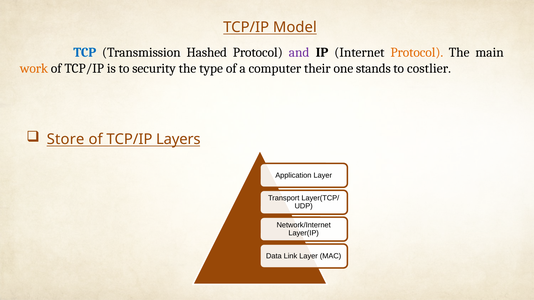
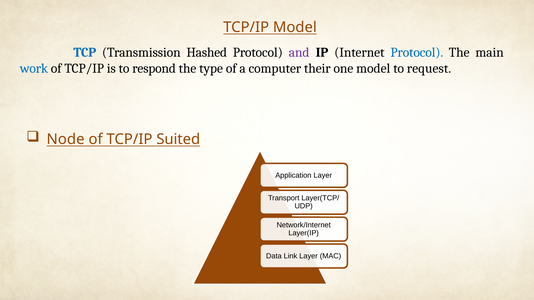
Protocol colour: orange -> blue (417, 52)
work colour: orange -> blue (34, 68)
security: security -> respond (154, 68)
one stands: stands -> model (373, 68)
costlier: costlier -> request (429, 68)
Store: Store -> Node (66, 139)
Layers: Layers -> Suited (178, 139)
